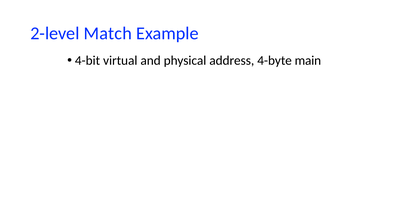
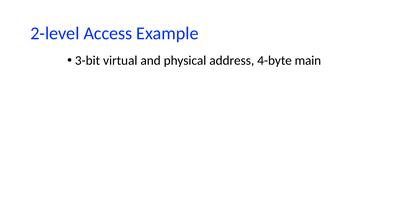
Match: Match -> Access (108, 33)
4-bit: 4-bit -> 3-bit (87, 61)
